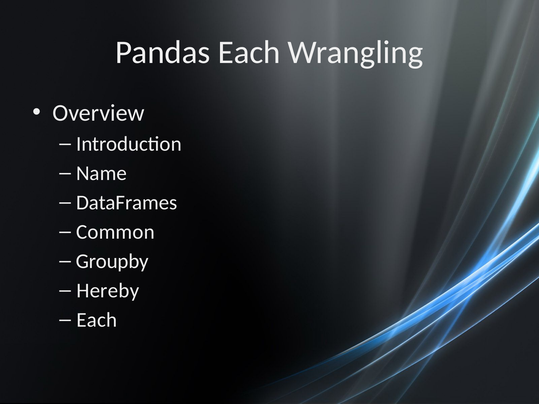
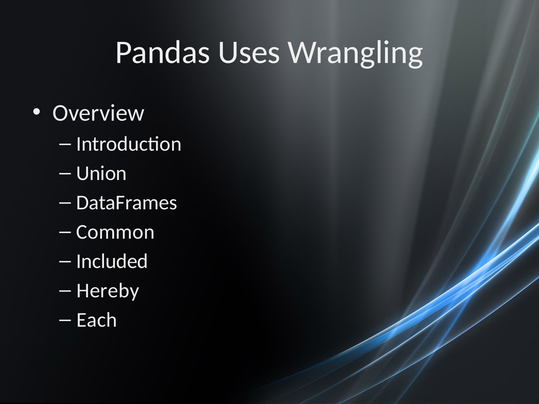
Pandas Each: Each -> Uses (249, 52)
Name: Name -> Union (102, 173)
Groupby: Groupby -> Included (112, 261)
